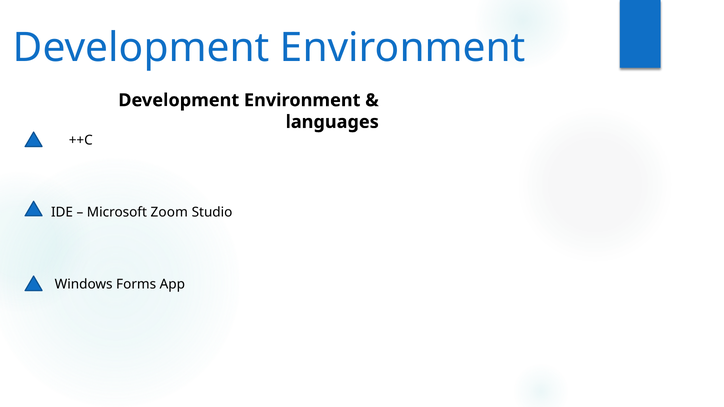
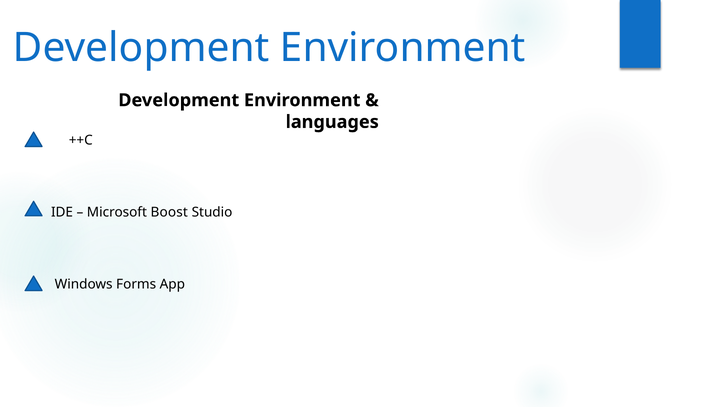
Zoom: Zoom -> Boost (169, 212)
